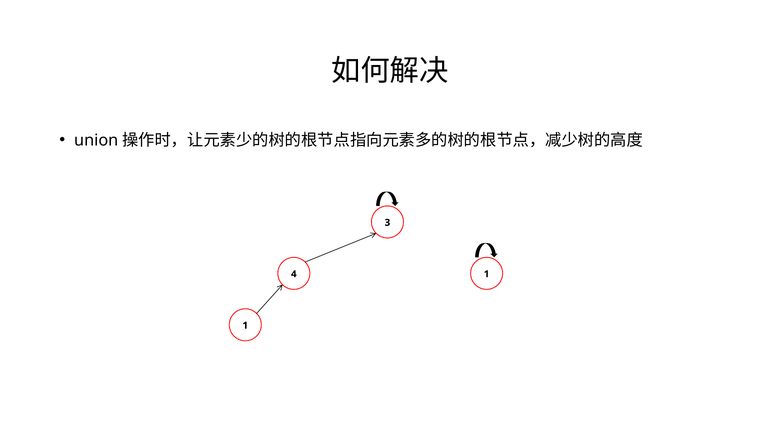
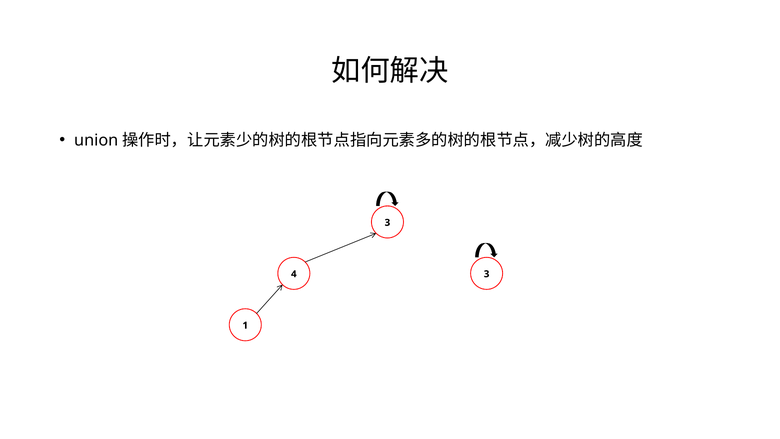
4 1: 1 -> 3 (487, 274)
